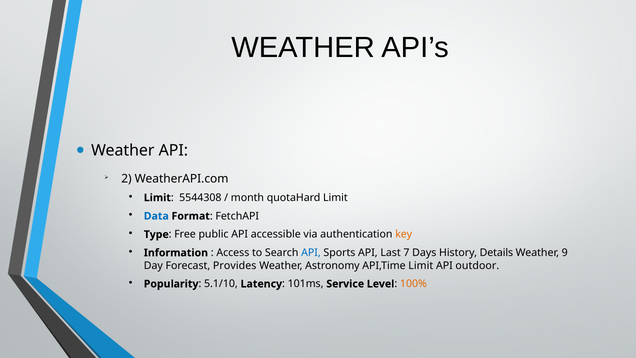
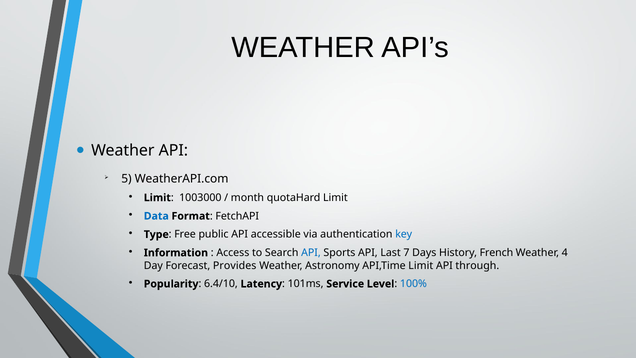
2: 2 -> 5 (126, 179)
5544308: 5544308 -> 1003000 (200, 198)
key colour: orange -> blue (404, 234)
Details: Details -> French (496, 253)
9: 9 -> 4 (565, 253)
outdoor: outdoor -> through (477, 265)
5.1/10: 5.1/10 -> 6.4/10 (221, 284)
100% colour: orange -> blue (413, 284)
